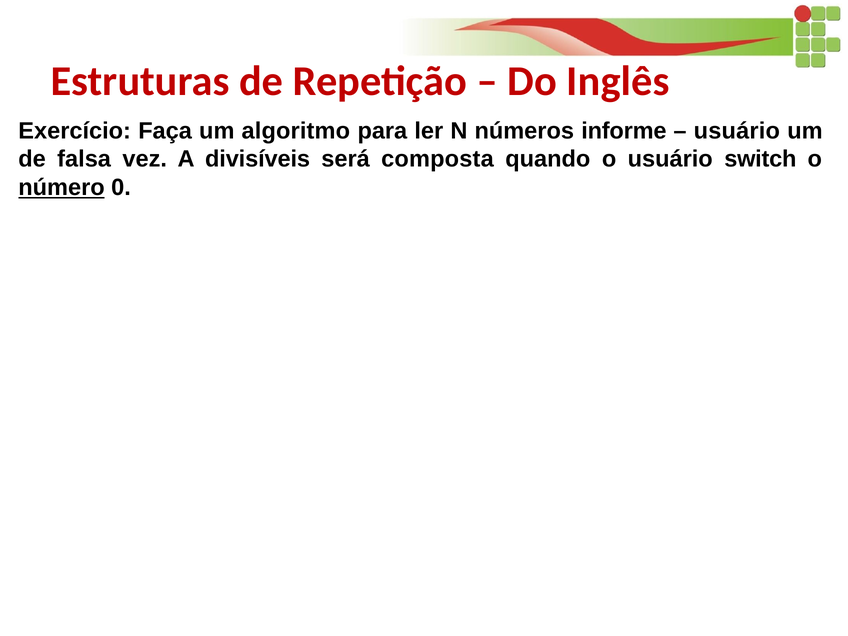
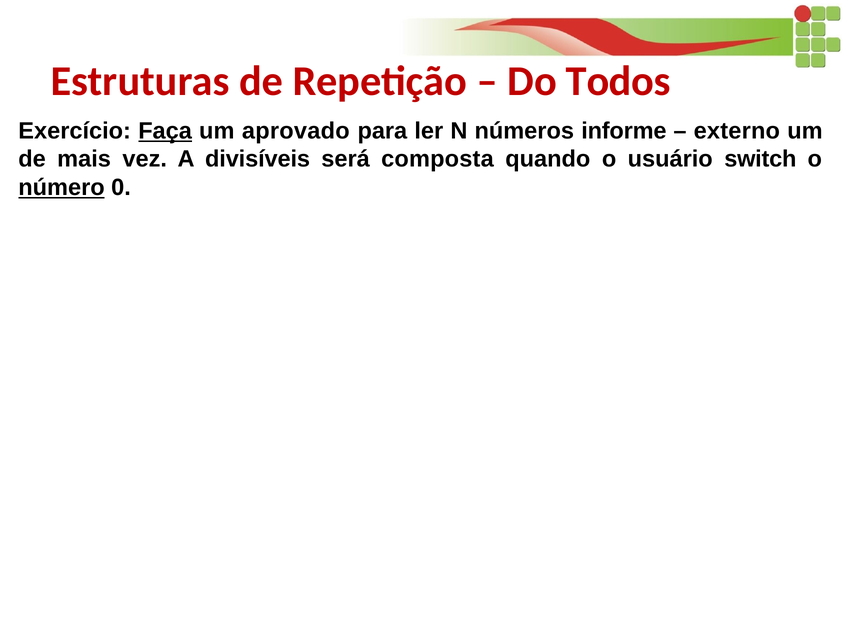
Inglês: Inglês -> Todos (618, 81)
Faça underline: none -> present (165, 131)
algoritmo: algoritmo -> aprovado (296, 131)
usuário: usuário -> externo (737, 131)
falsa: falsa -> mais (84, 159)
